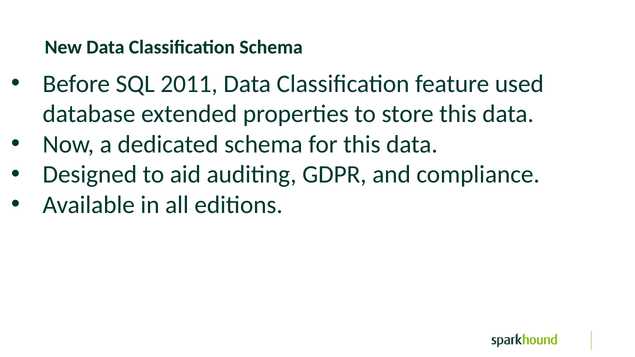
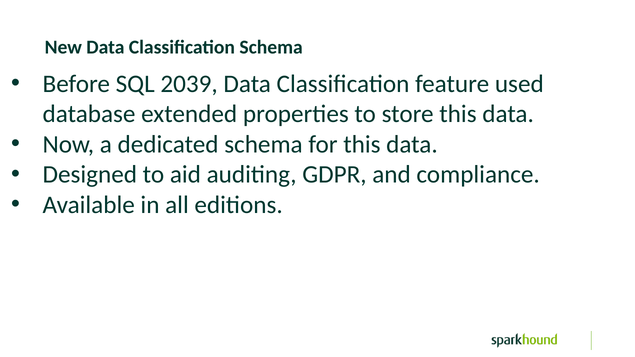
2011: 2011 -> 2039 (189, 84)
